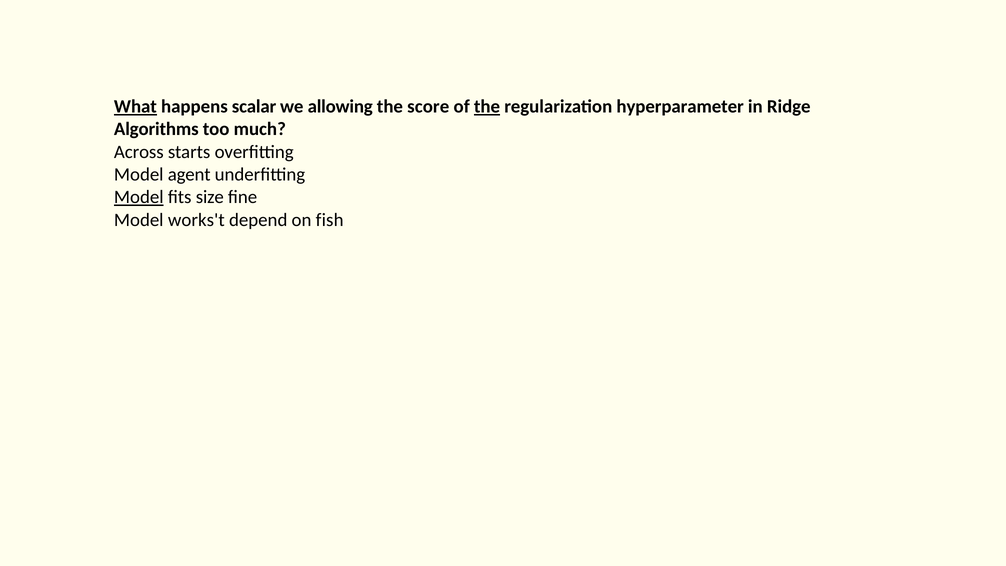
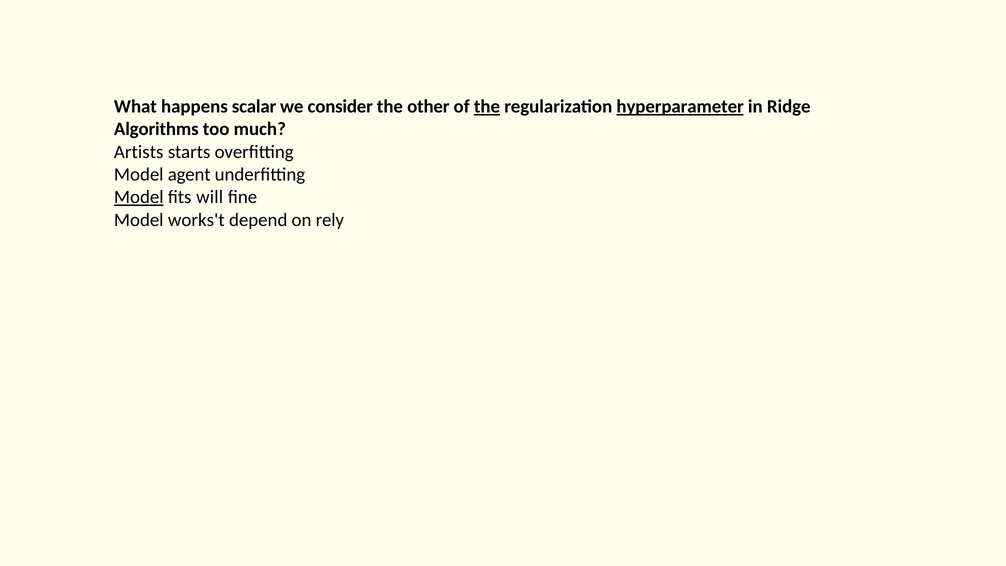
What underline: present -> none (135, 107)
allowing: allowing -> consider (340, 107)
score: score -> other (428, 107)
hyperparameter underline: none -> present (680, 107)
Across: Across -> Artists (139, 152)
size: size -> will (210, 197)
fish: fish -> rely (330, 220)
